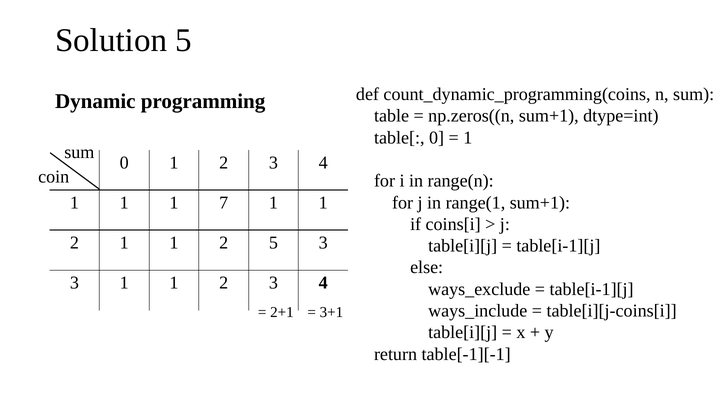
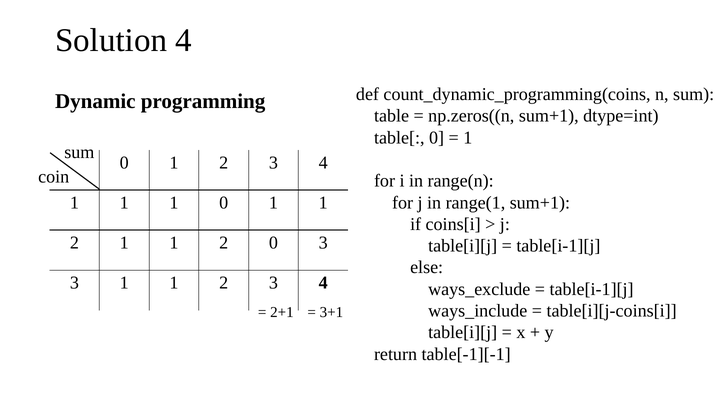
Solution 5: 5 -> 4 (184, 40)
1 7: 7 -> 0 (224, 203)
2 5: 5 -> 0 (273, 243)
